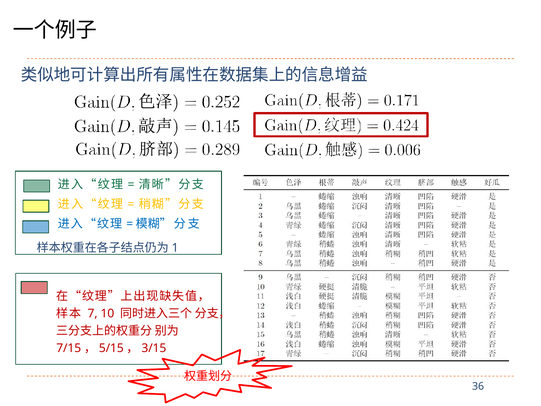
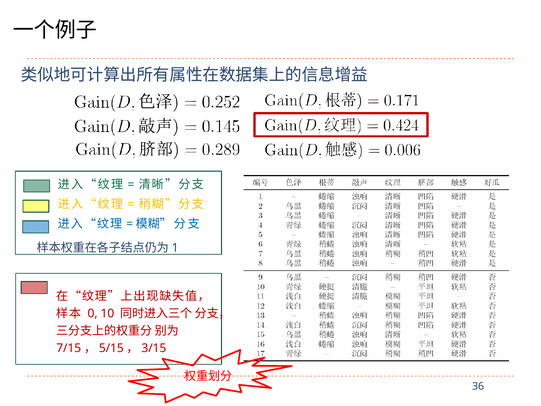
7: 7 -> 0 (93, 313)
